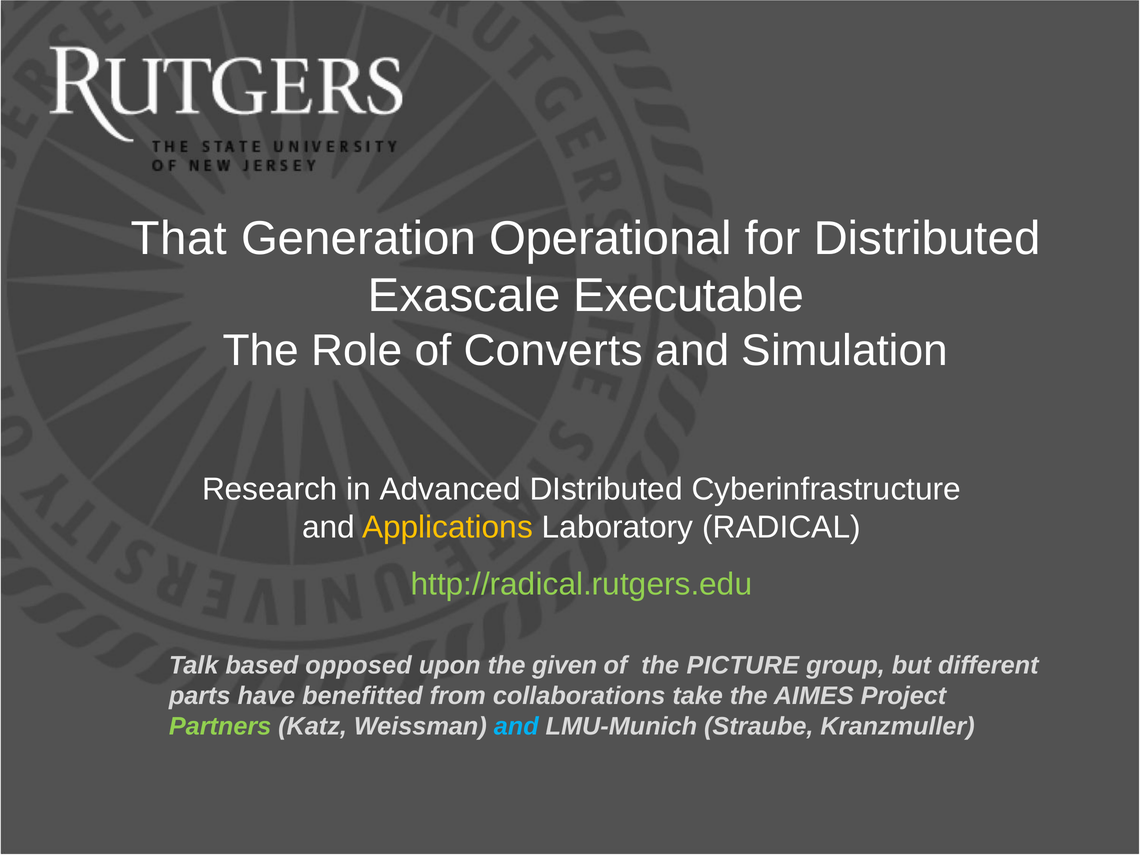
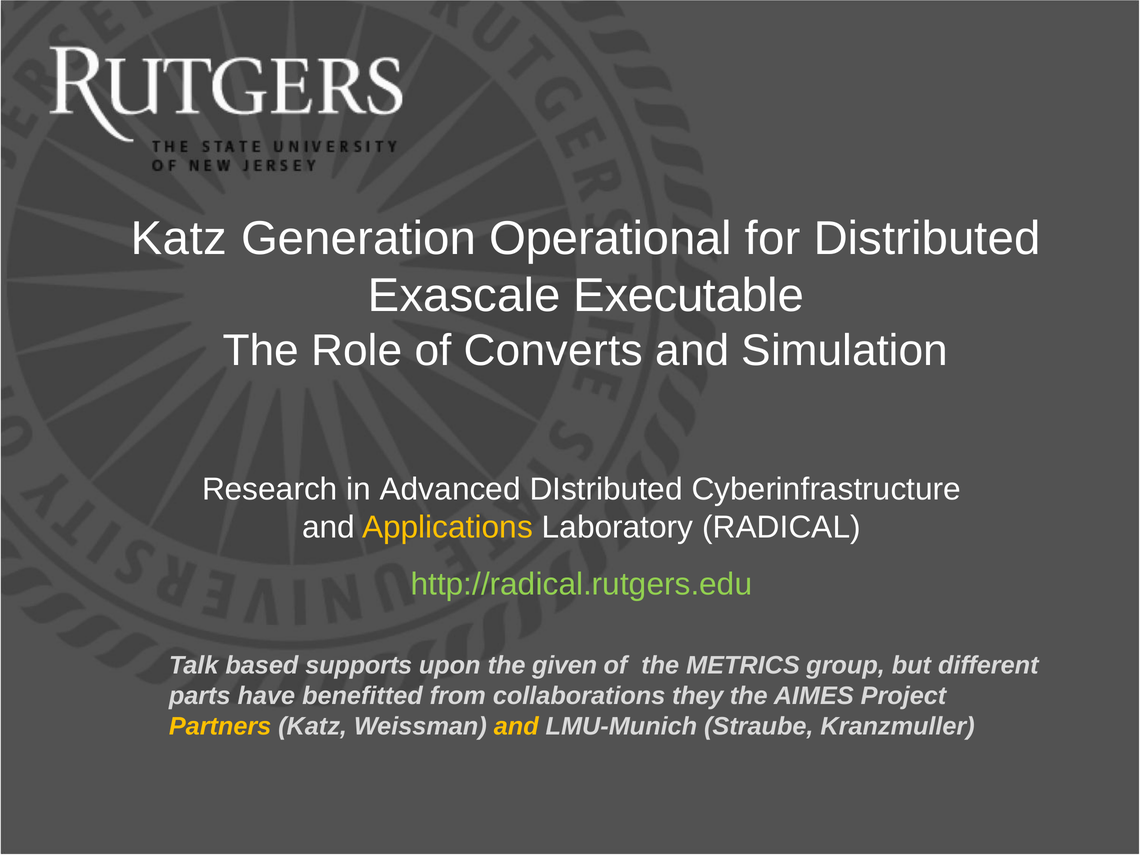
That: That -> Katz (179, 239)
opposed: opposed -> supports (359, 666)
PICTURE: PICTURE -> METRICS (743, 666)
take: take -> they (698, 696)
Partners colour: light green -> yellow (220, 726)
and colour: light blue -> yellow (516, 726)
